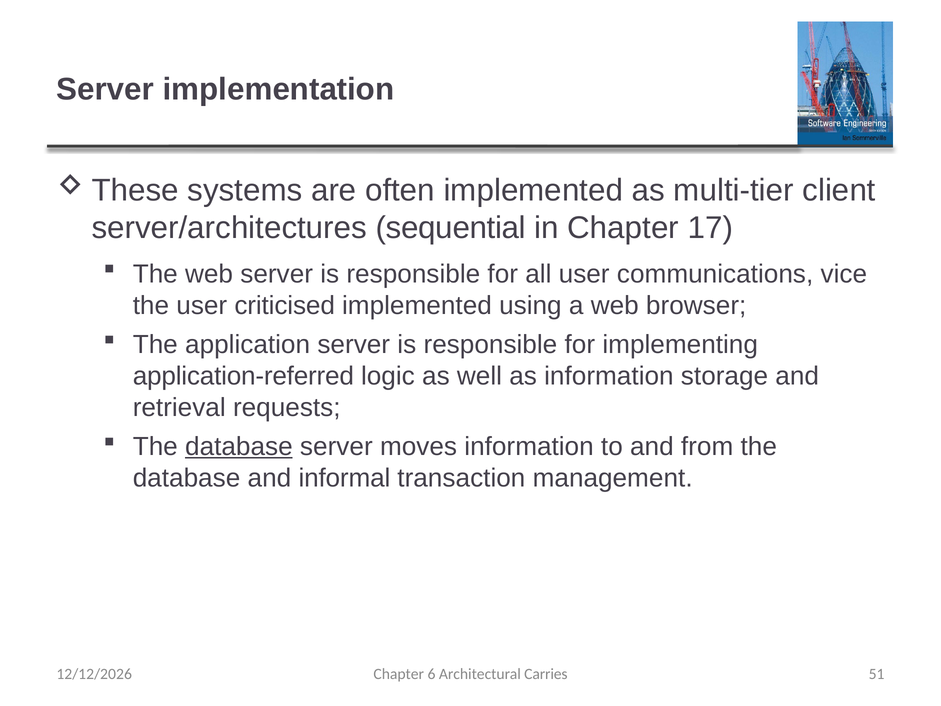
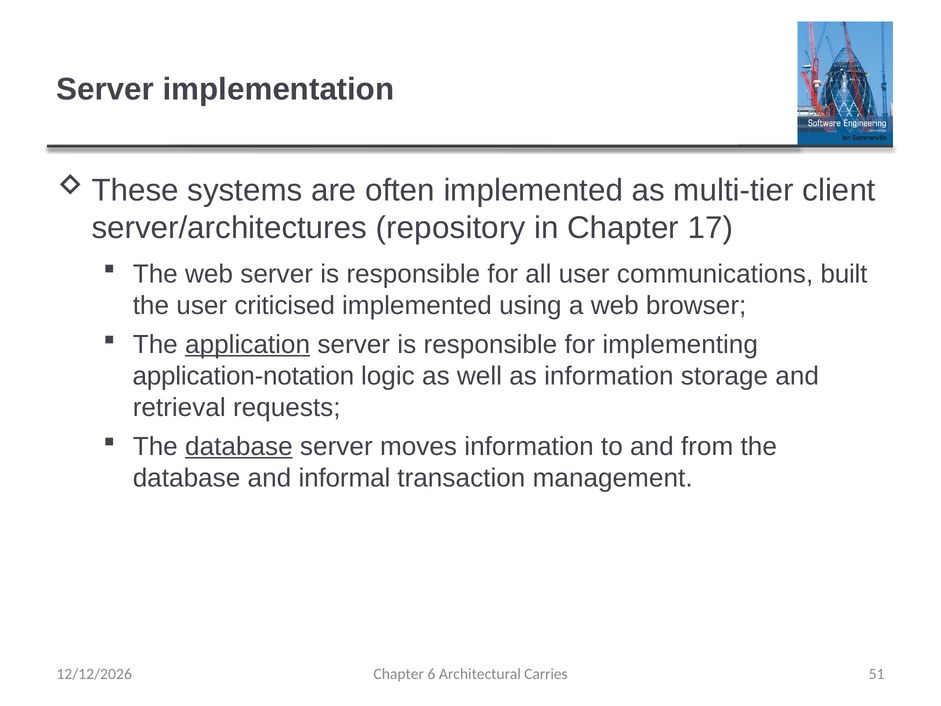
sequential: sequential -> repository (451, 228)
vice: vice -> built (844, 274)
application underline: none -> present (248, 345)
application-referred: application-referred -> application-notation (243, 376)
